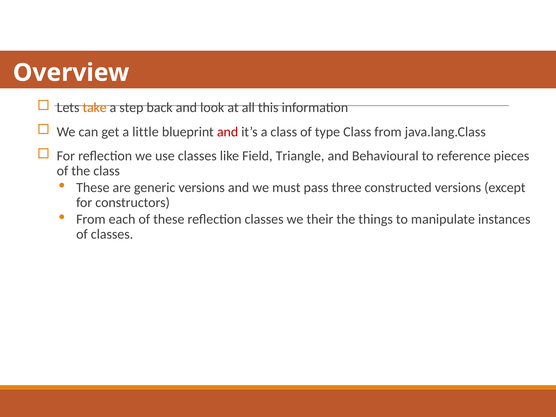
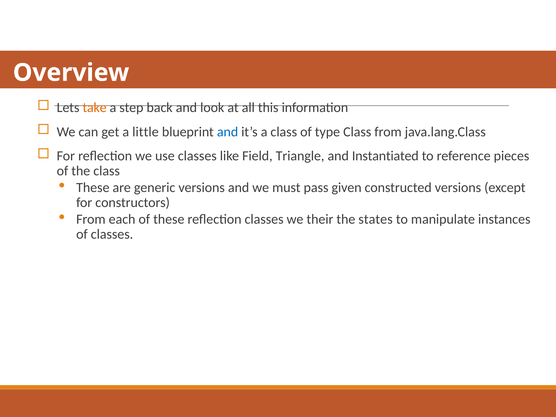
and colour: red -> blue (228, 132)
Behavioural: Behavioural -> Instantiated (385, 156)
three: three -> given (347, 188)
things: things -> states (376, 219)
